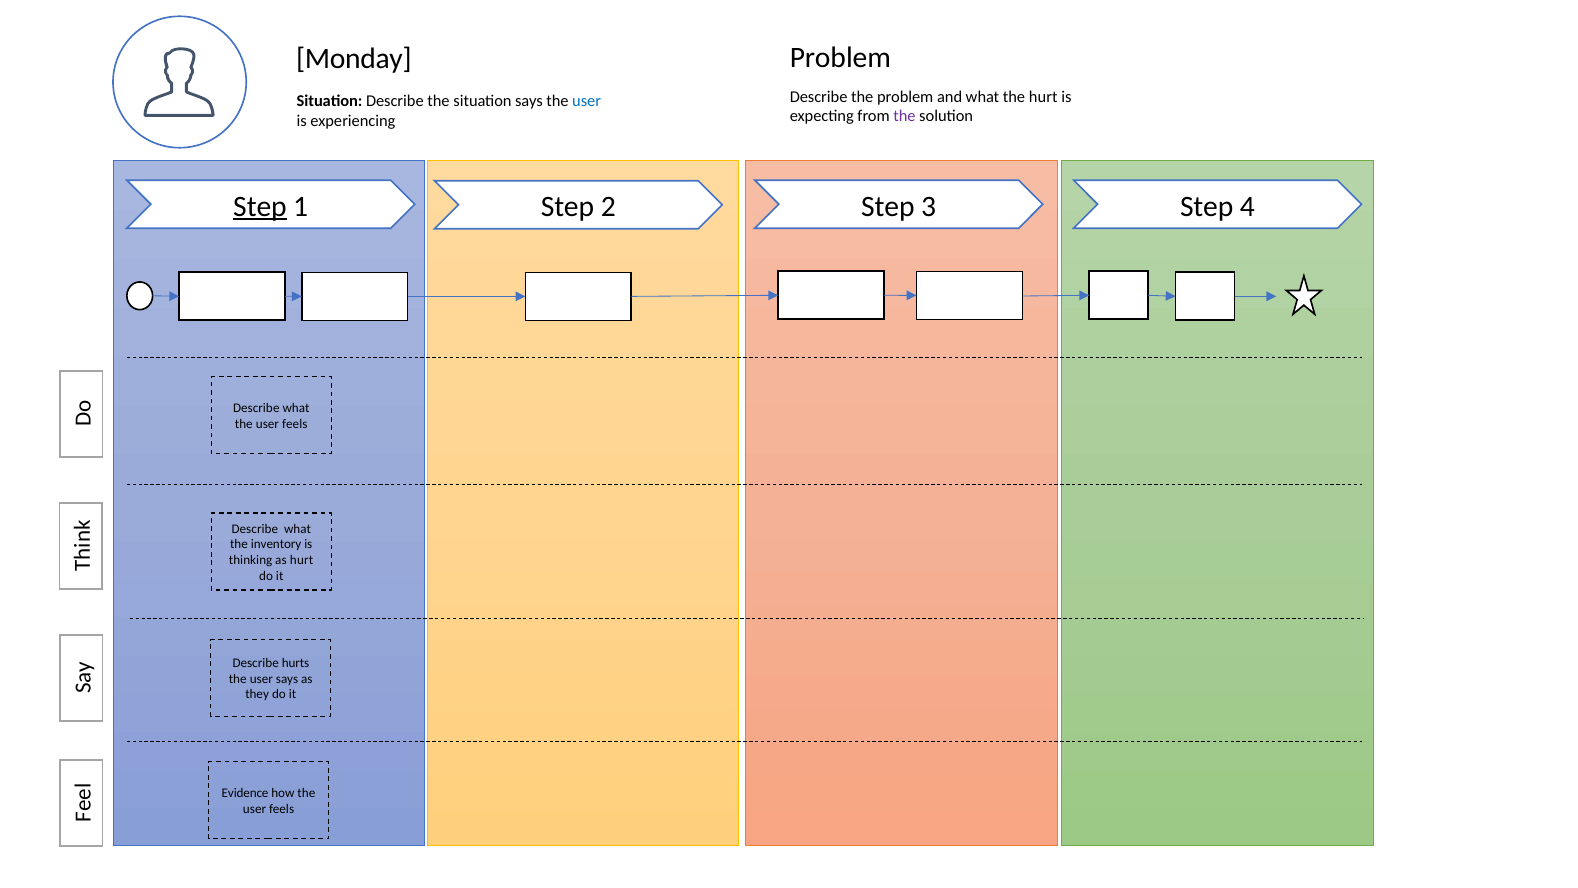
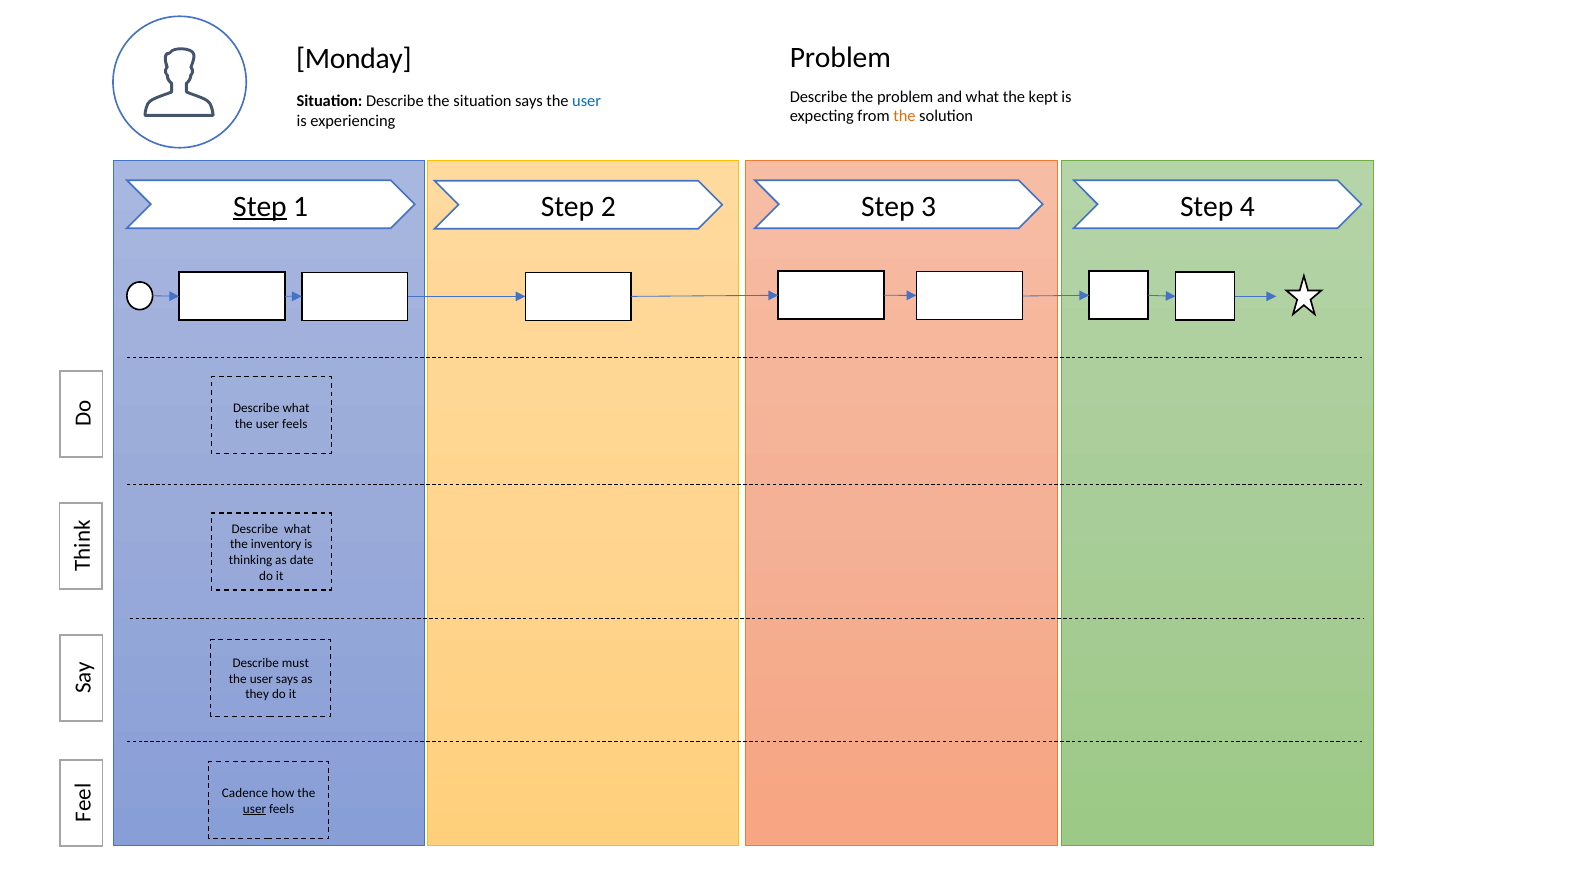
the hurt: hurt -> kept (1043, 97)
the colour: purple -> orange (904, 116)
as hurt: hurt -> date (302, 560)
hurts: hurts -> must (295, 663)
Evidence: Evidence -> Cadence (245, 793)
user underline: none -> present (255, 809)
